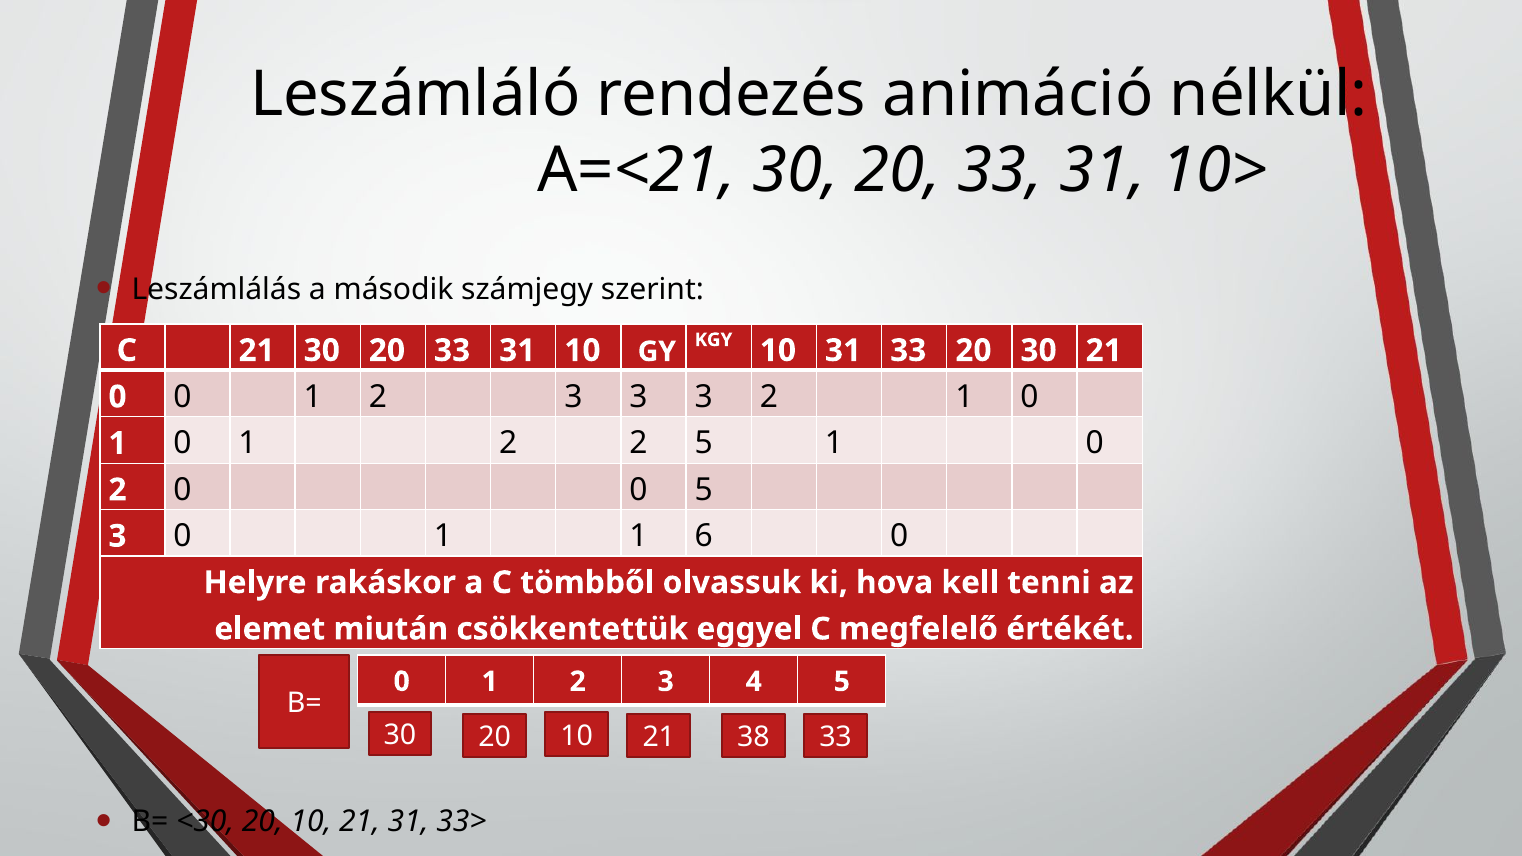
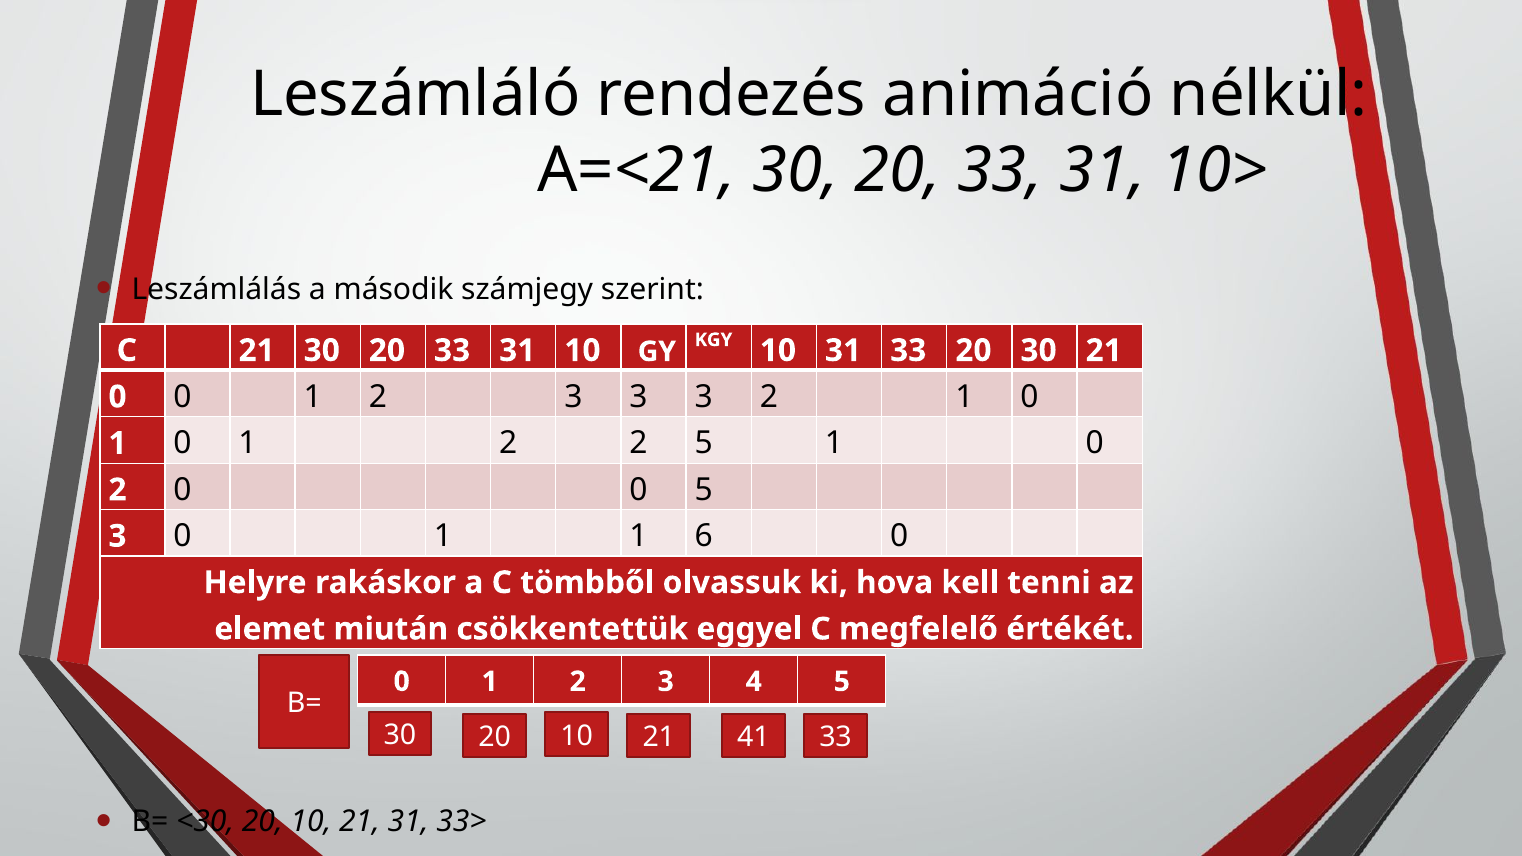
38: 38 -> 41 (753, 737)
